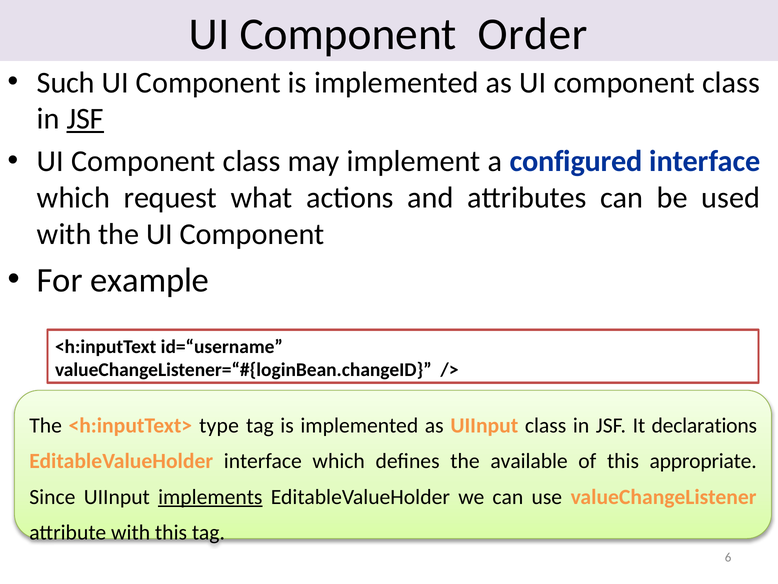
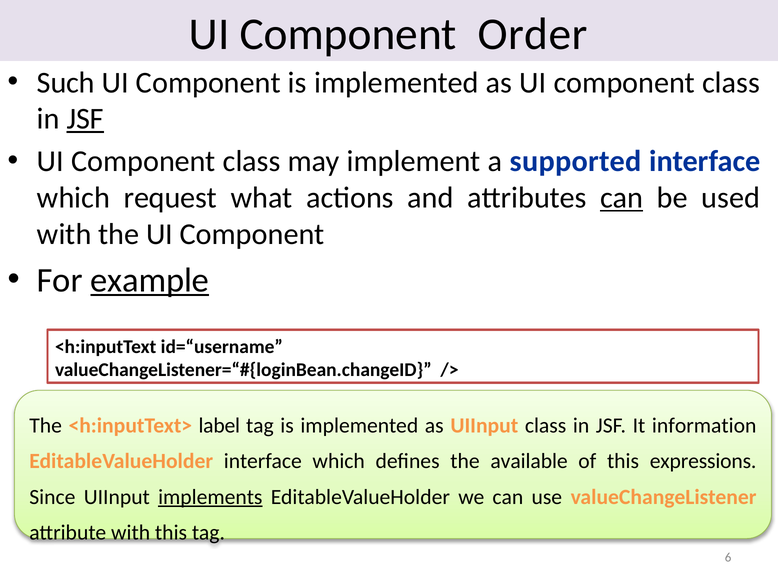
configured: configured -> supported (576, 161)
can underline: none -> present (622, 198)
example underline: none -> present (150, 280)
type: type -> label (219, 425)
declarations: declarations -> information (704, 425)
appropriate: appropriate -> expressions (703, 461)
